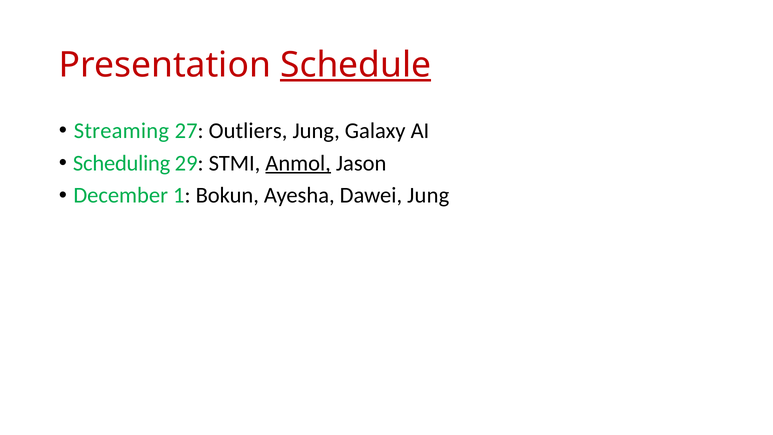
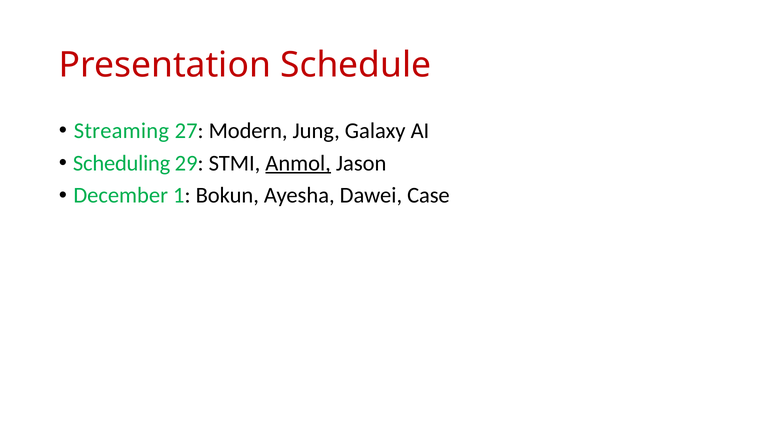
Schedule underline: present -> none (356, 65)
Outliers: Outliers -> Modern (248, 131)
Dawei Jung: Jung -> Case (428, 195)
